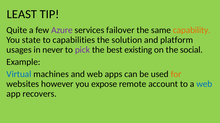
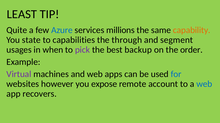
Azure colour: purple -> blue (62, 30)
failover: failover -> millions (120, 30)
solution: solution -> through (127, 40)
platform: platform -> segment (177, 40)
never: never -> when (53, 50)
existing: existing -> backup (138, 50)
social: social -> order (191, 50)
Virtual colour: blue -> purple (19, 74)
for colour: orange -> blue (176, 74)
